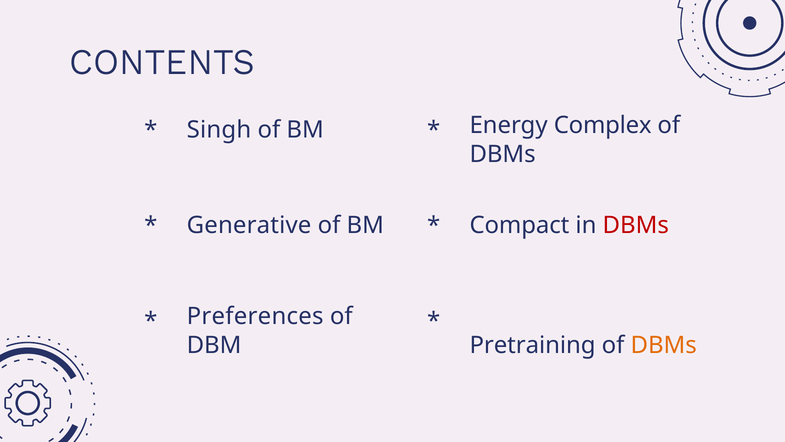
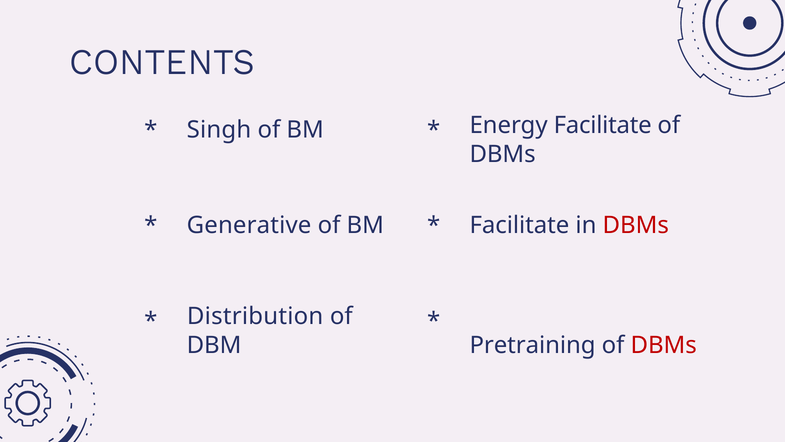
Energy Complex: Complex -> Facilitate (603, 125)
Compact: Compact -> Facilitate (519, 225)
Preferences: Preferences -> Distribution (255, 316)
DBMs colour: orange -> red (664, 345)
